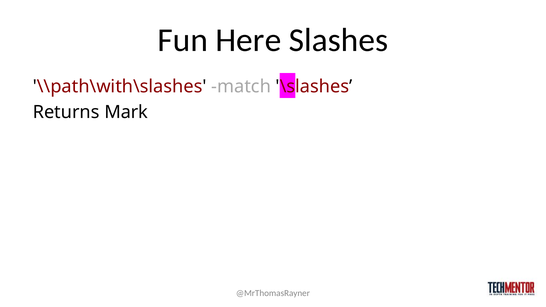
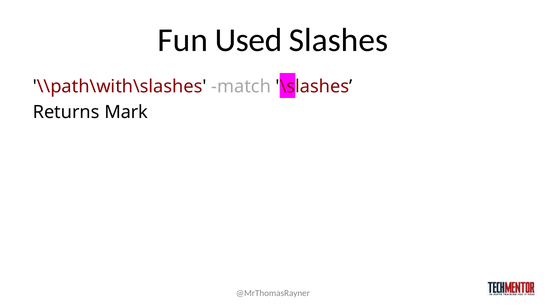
Here: Here -> Used (249, 40)
